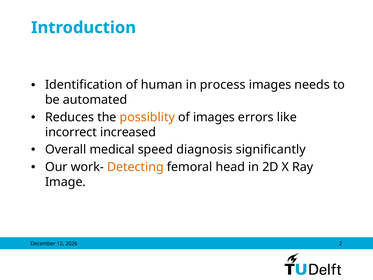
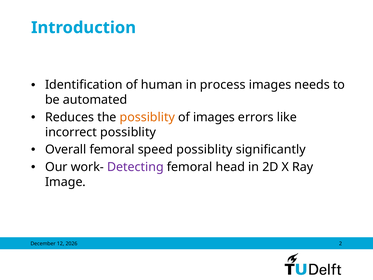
incorrect increased: increased -> possiblity (128, 132)
Overall medical: medical -> femoral (112, 149)
speed diagnosis: diagnosis -> possiblity (204, 149)
Detecting colour: orange -> purple (135, 167)
